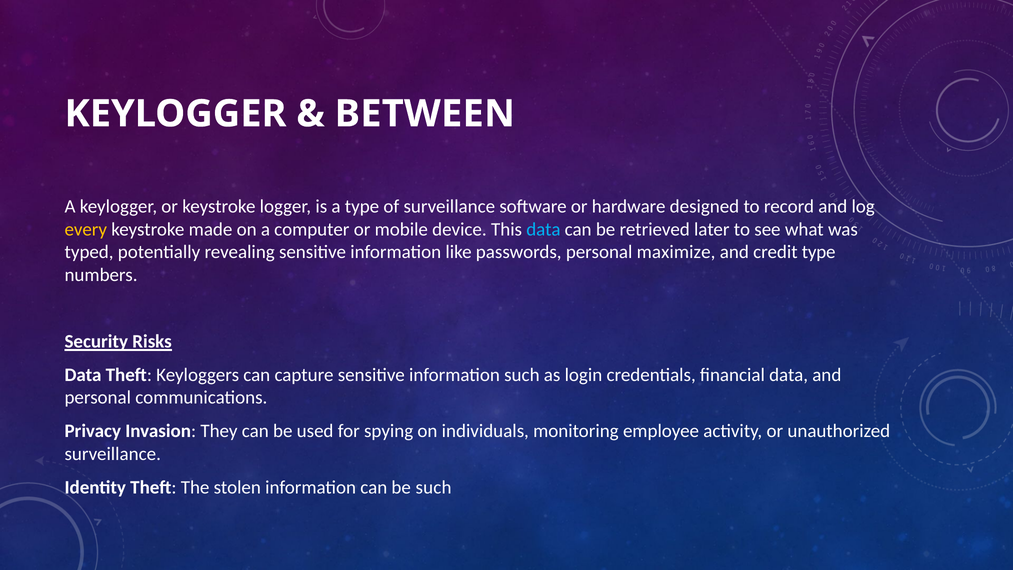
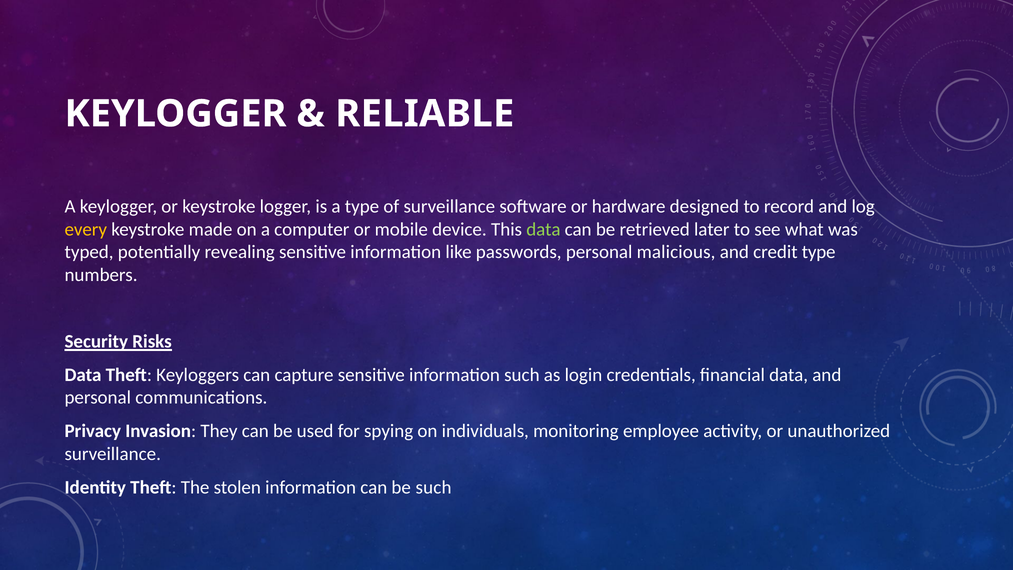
BETWEEN: BETWEEN -> RELIABLE (425, 114)
data colour: light blue -> light green (543, 229)
maximize: maximize -> malicious (676, 252)
